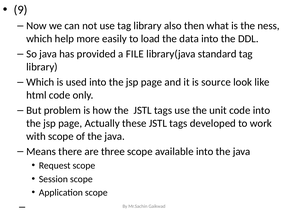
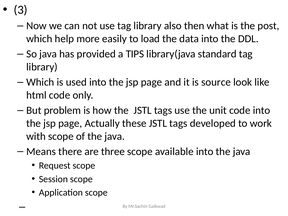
9: 9 -> 3 (21, 10)
ness: ness -> post (268, 26)
FILE: FILE -> TIPS (135, 54)
